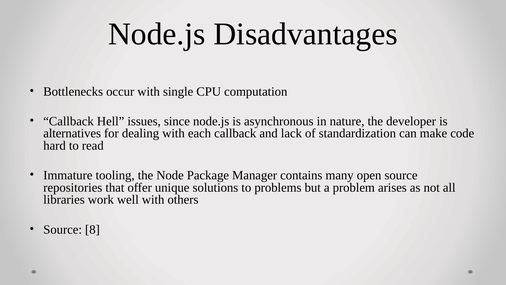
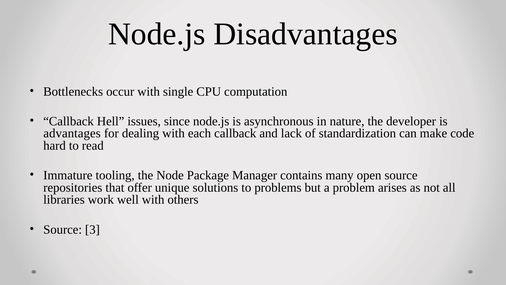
alternatives: alternatives -> advantages (72, 133)
8: 8 -> 3 (92, 229)
